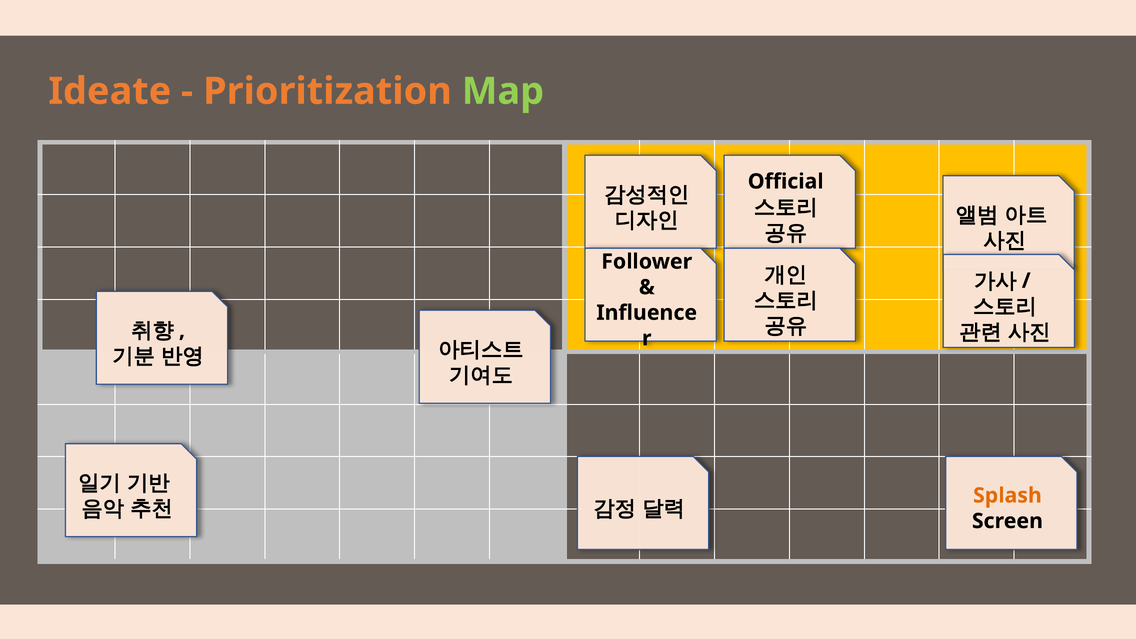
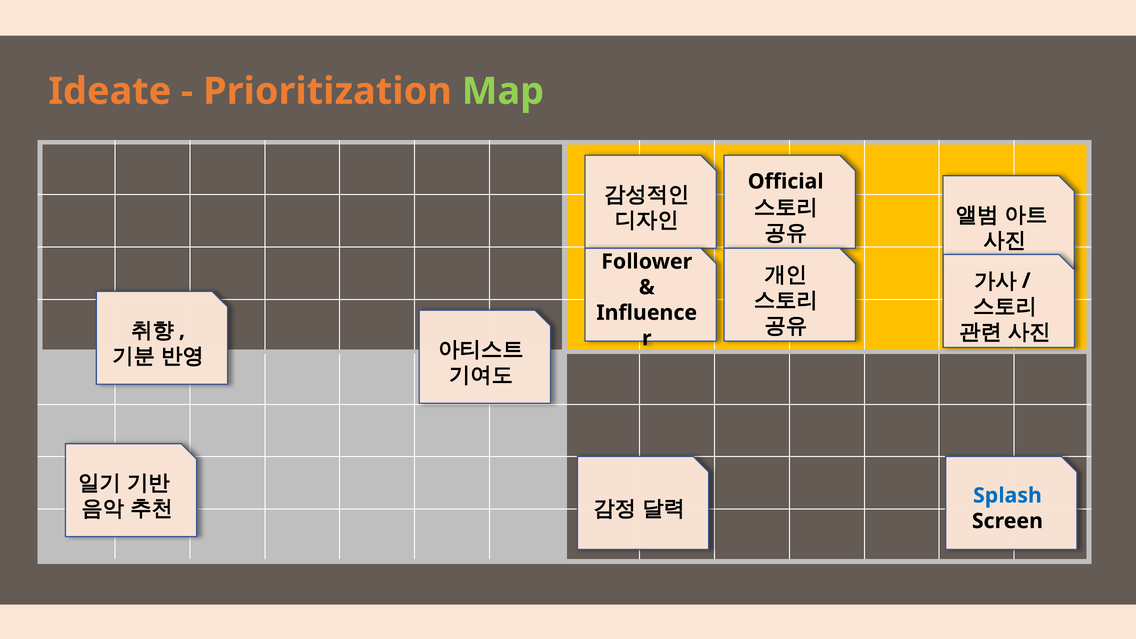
Splash colour: orange -> blue (1007, 496)
